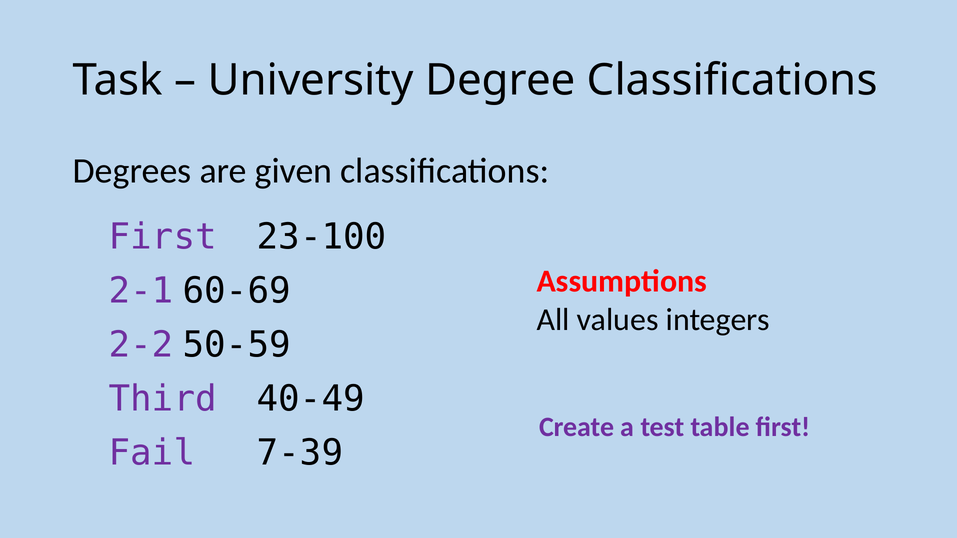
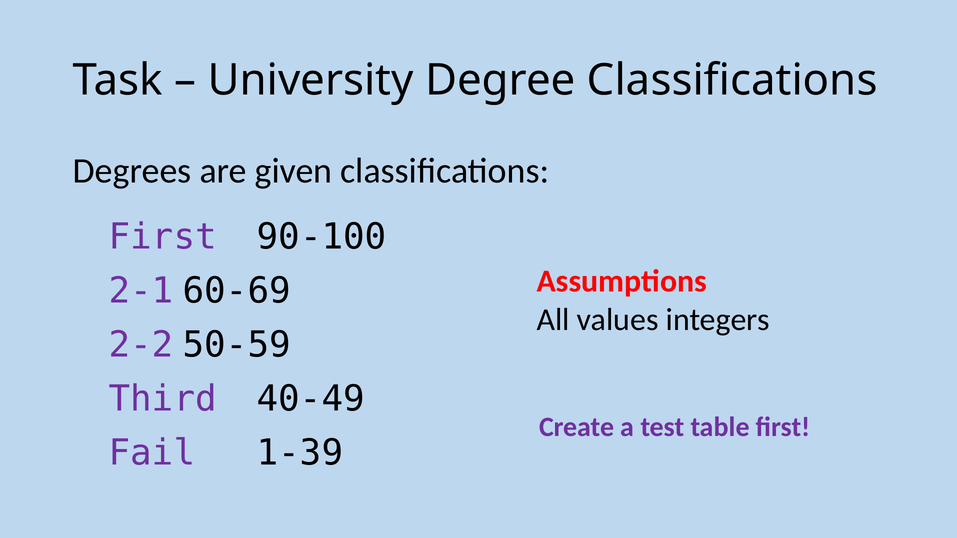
23-100: 23-100 -> 90-100 (322, 237)
7-39: 7-39 -> 1-39 (300, 453)
